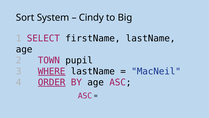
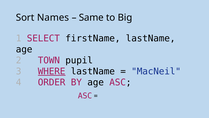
System: System -> Names (53, 18)
Cindy: Cindy -> Same (91, 18)
ORDER underline: present -> none (52, 82)
